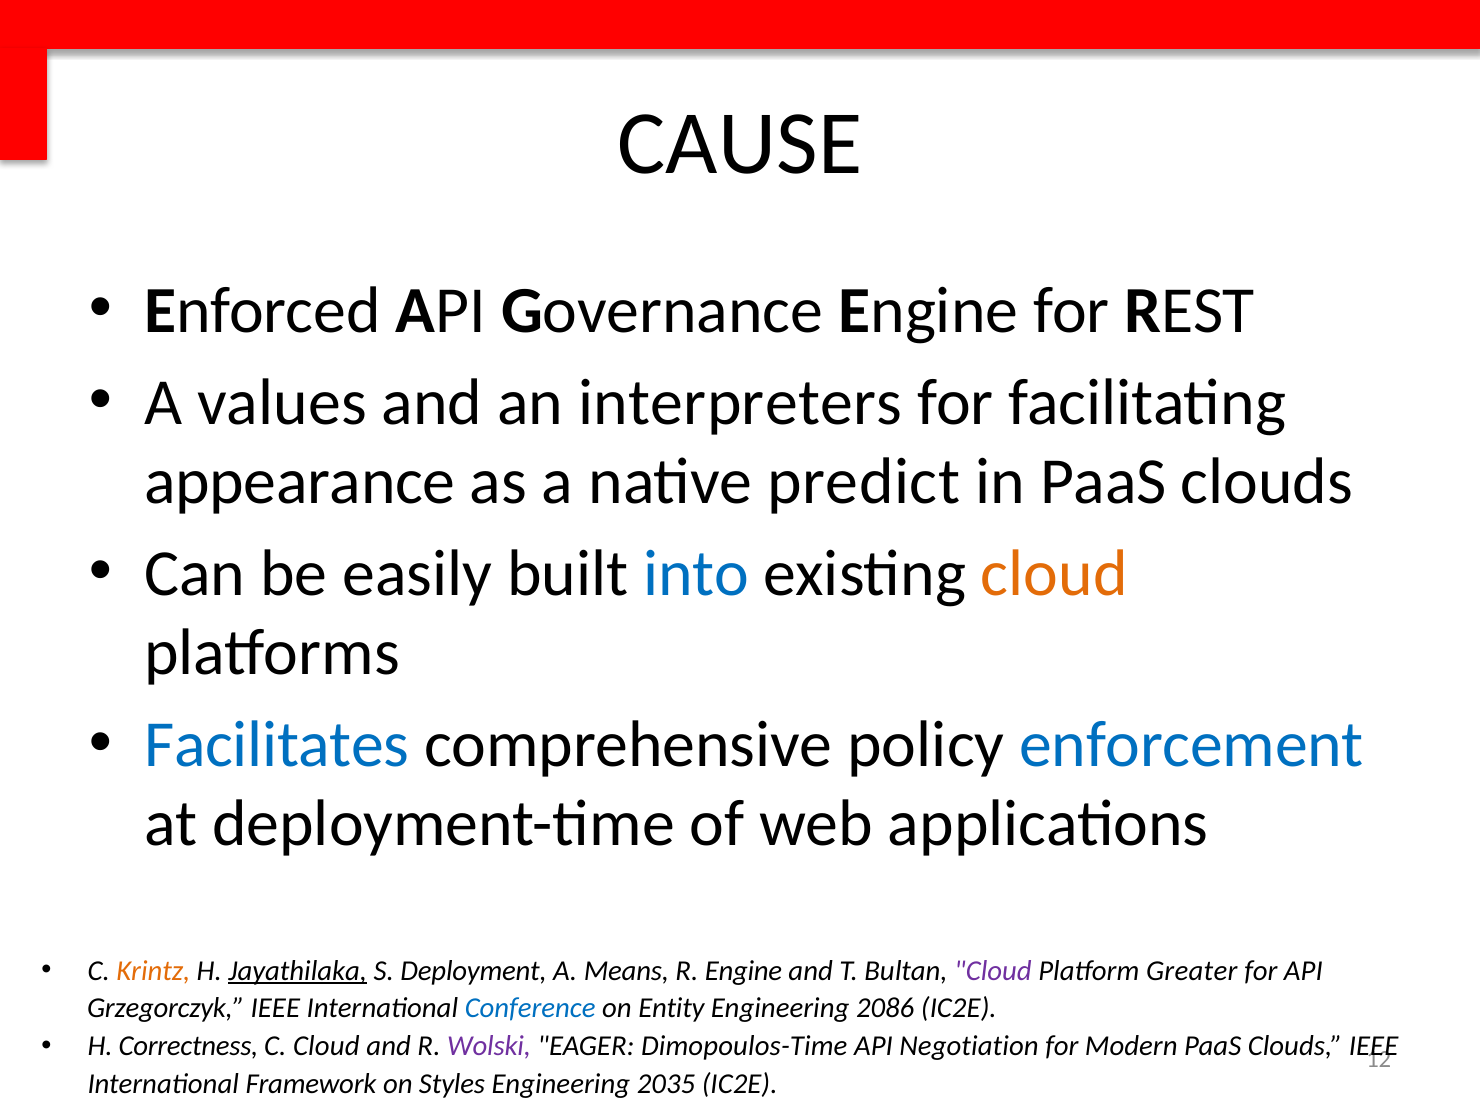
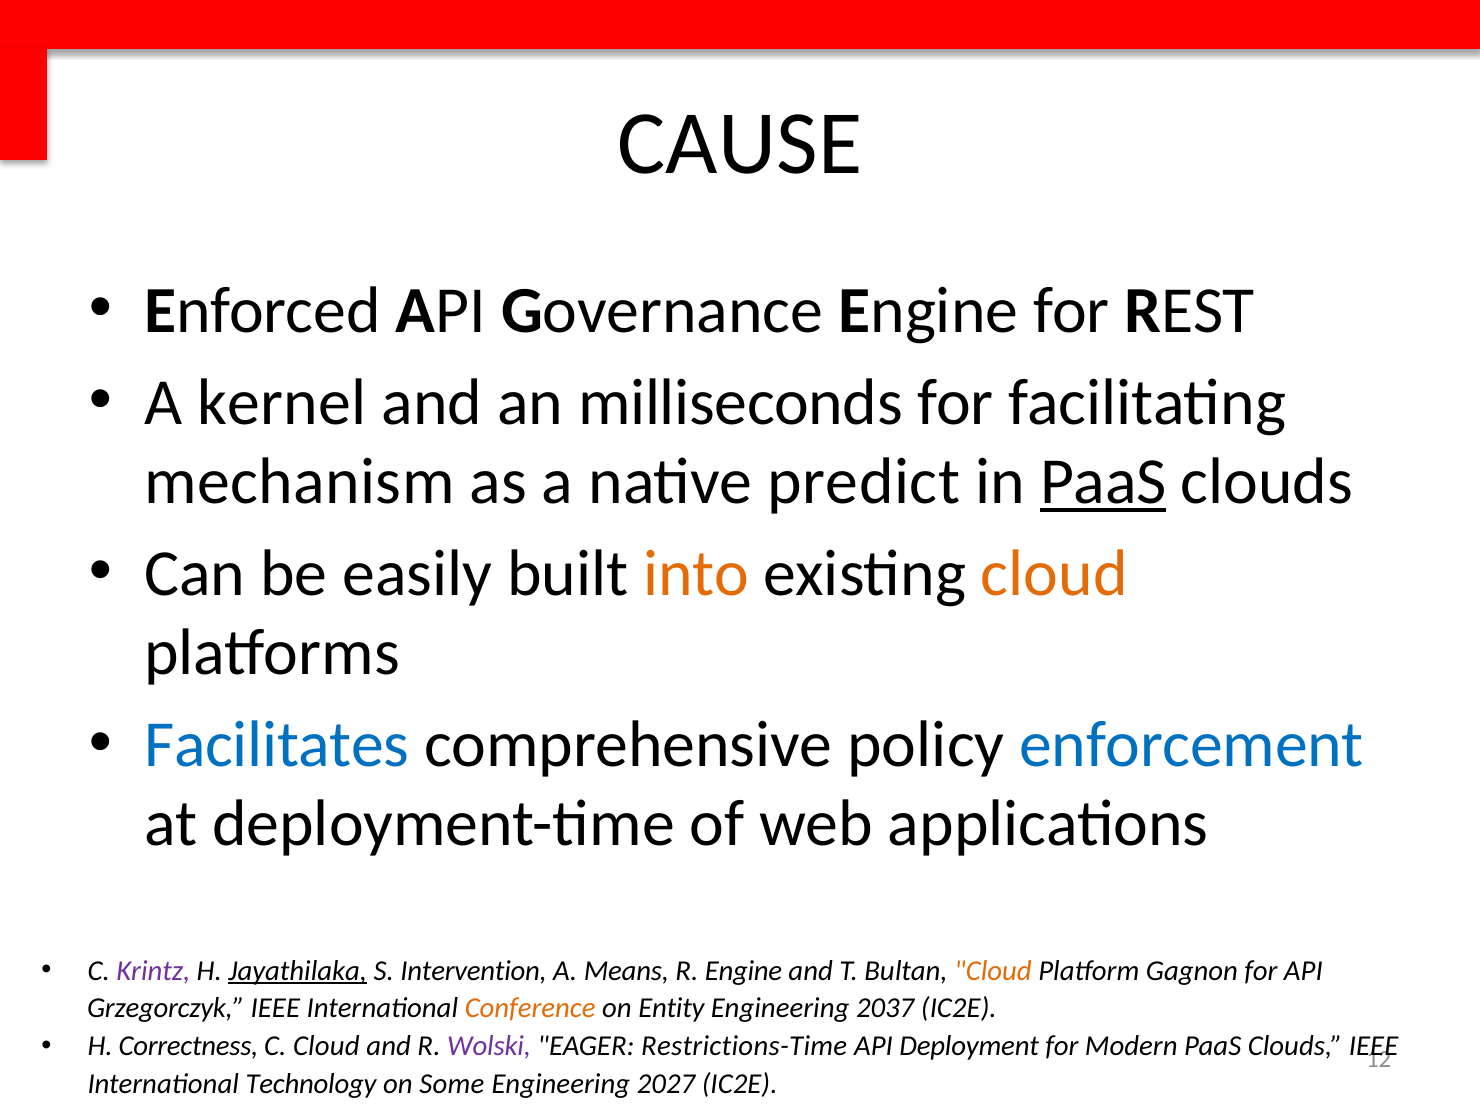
values: values -> kernel (282, 403)
interpreters: interpreters -> milliseconds (741, 403)
appearance: appearance -> mechanism (299, 482)
PaaS underline: none -> present (1103, 482)
into colour: blue -> orange (696, 574)
Krintz colour: orange -> purple (153, 971)
Deployment: Deployment -> Intervention (474, 971)
Cloud colour: purple -> orange (993, 971)
Greater: Greater -> Gagnon (1192, 971)
Conference colour: blue -> orange (530, 1008)
2086: 2086 -> 2037 (885, 1008)
Dimopoulos-Time: Dimopoulos-Time -> Restrictions-Time (744, 1046)
Negotiation: Negotiation -> Deployment (969, 1046)
Framework: Framework -> Technology (311, 1084)
Styles: Styles -> Some (452, 1084)
2035: 2035 -> 2027 (666, 1084)
